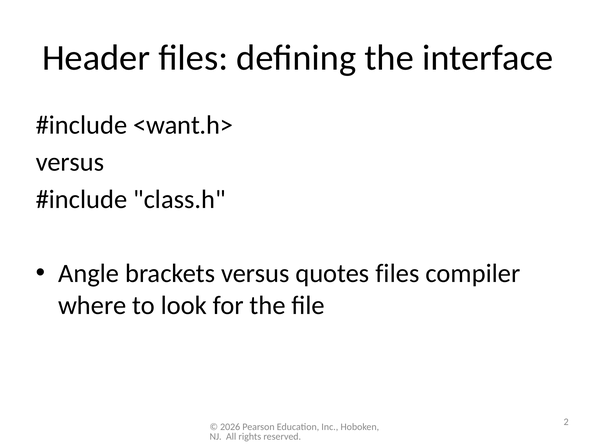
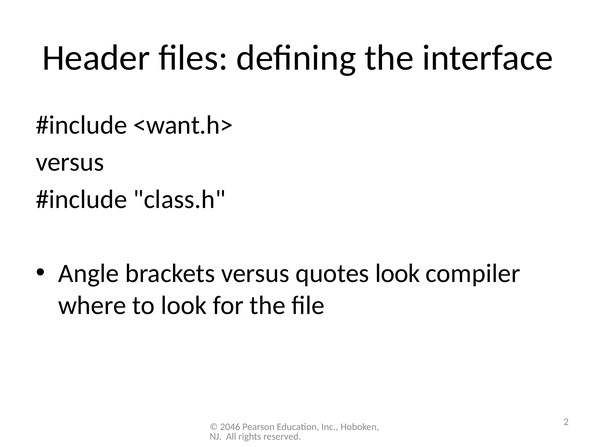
quotes files: files -> look (398, 274)
2026: 2026 -> 2046 (230, 427)
